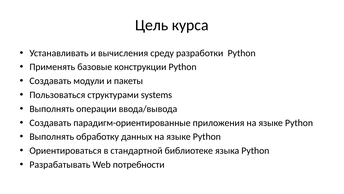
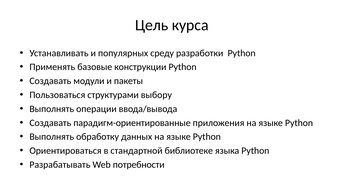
вычисления: вычисления -> популярных (123, 53)
systems: systems -> выбору (156, 95)
